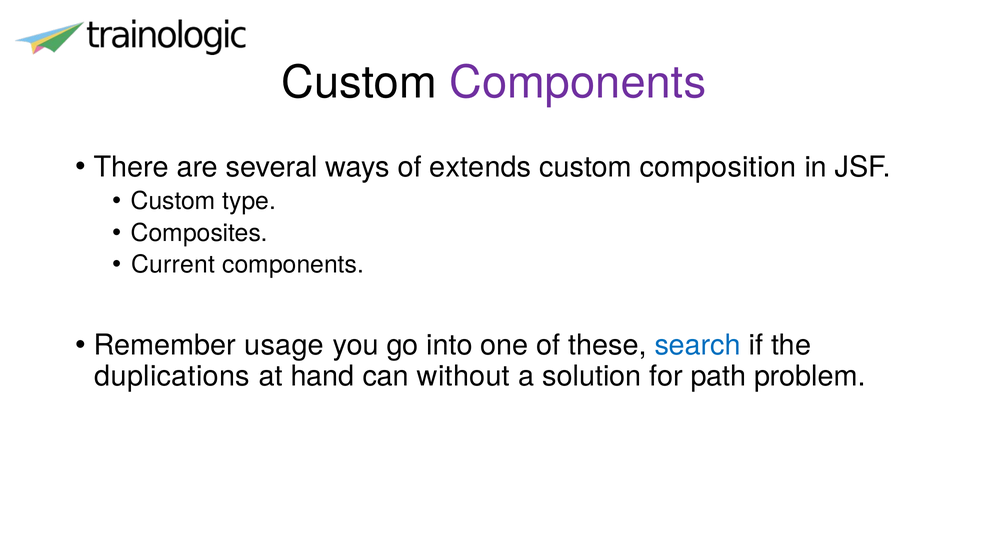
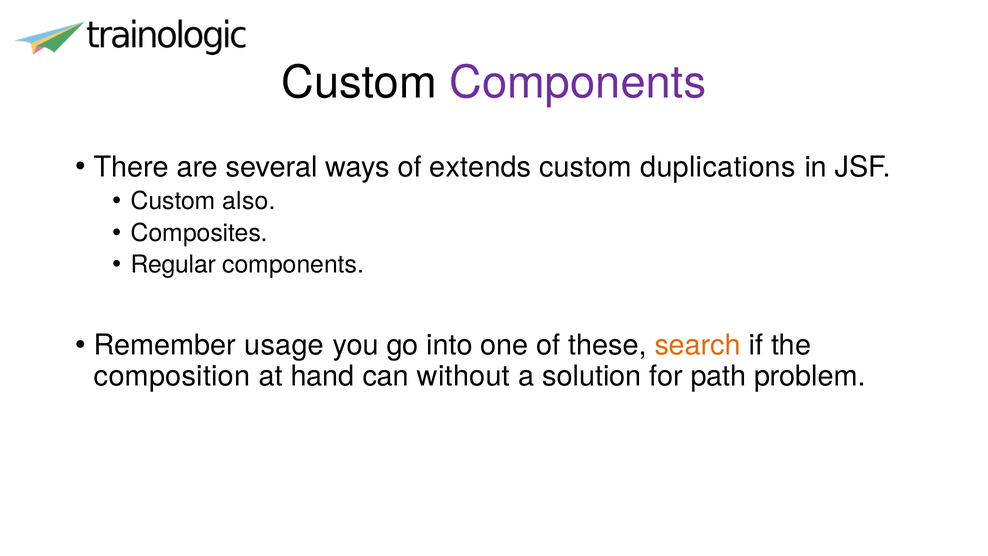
composition: composition -> duplications (718, 167)
type: type -> also (249, 201)
Current: Current -> Regular (173, 265)
search colour: blue -> orange (698, 345)
duplications: duplications -> composition (172, 376)
